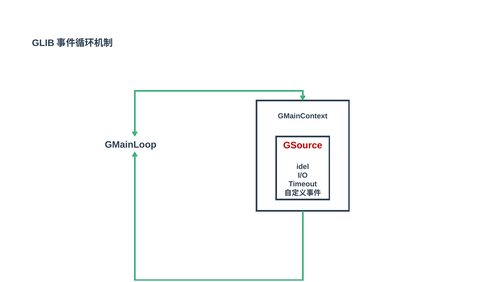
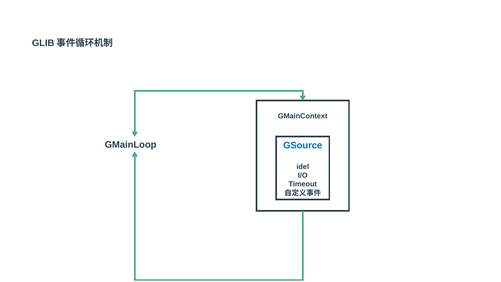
GSource colour: red -> blue (303, 145)
